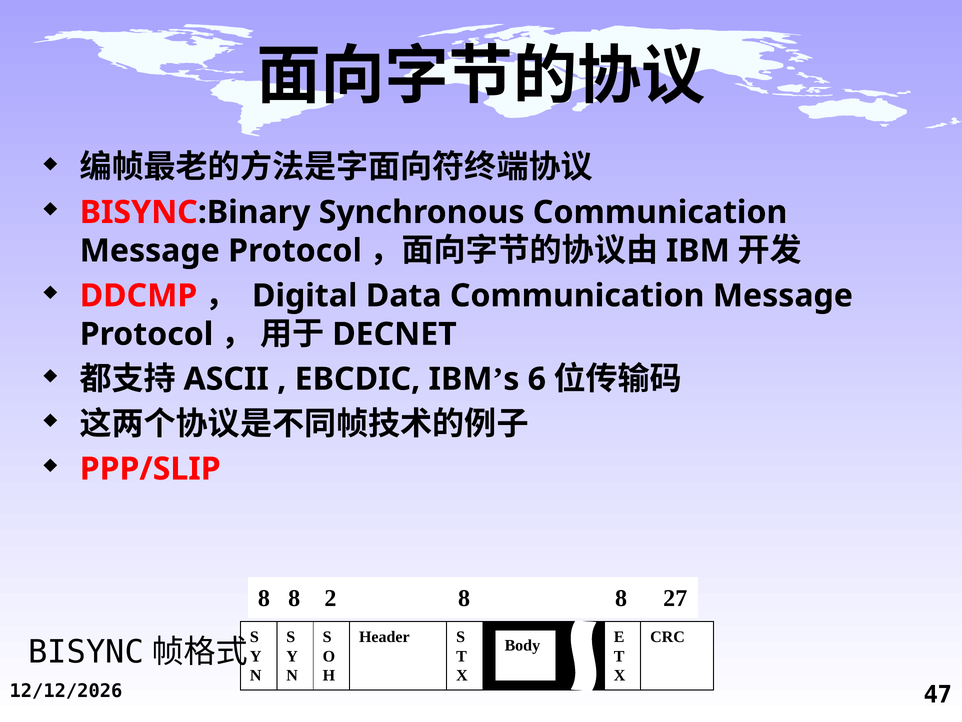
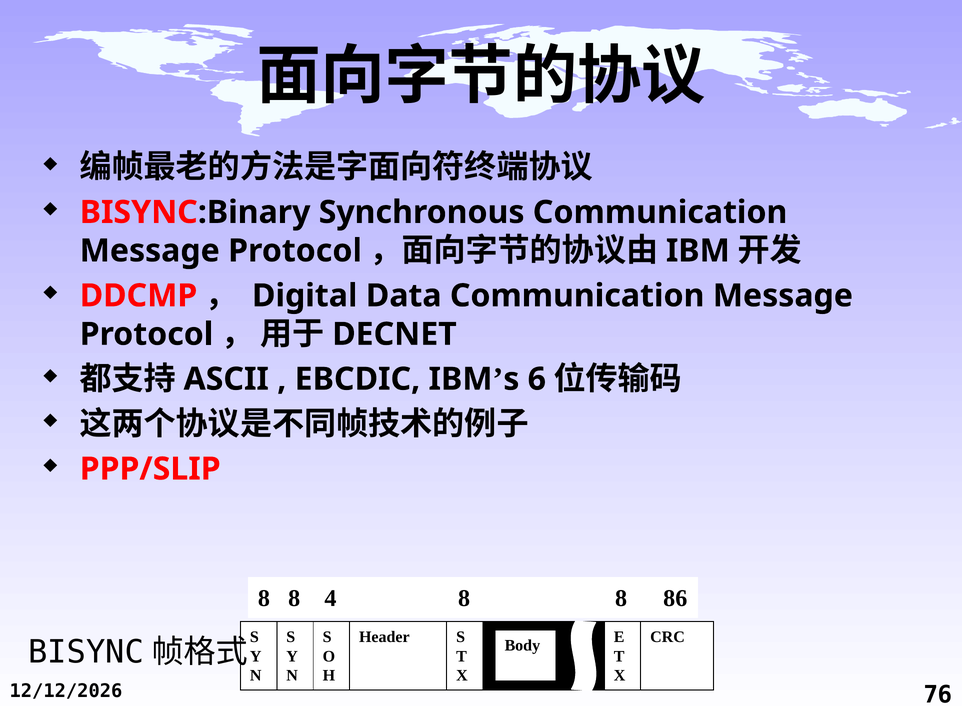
2: 2 -> 4 (331, 598)
27: 27 -> 86 (675, 598)
47: 47 -> 76 (938, 694)
